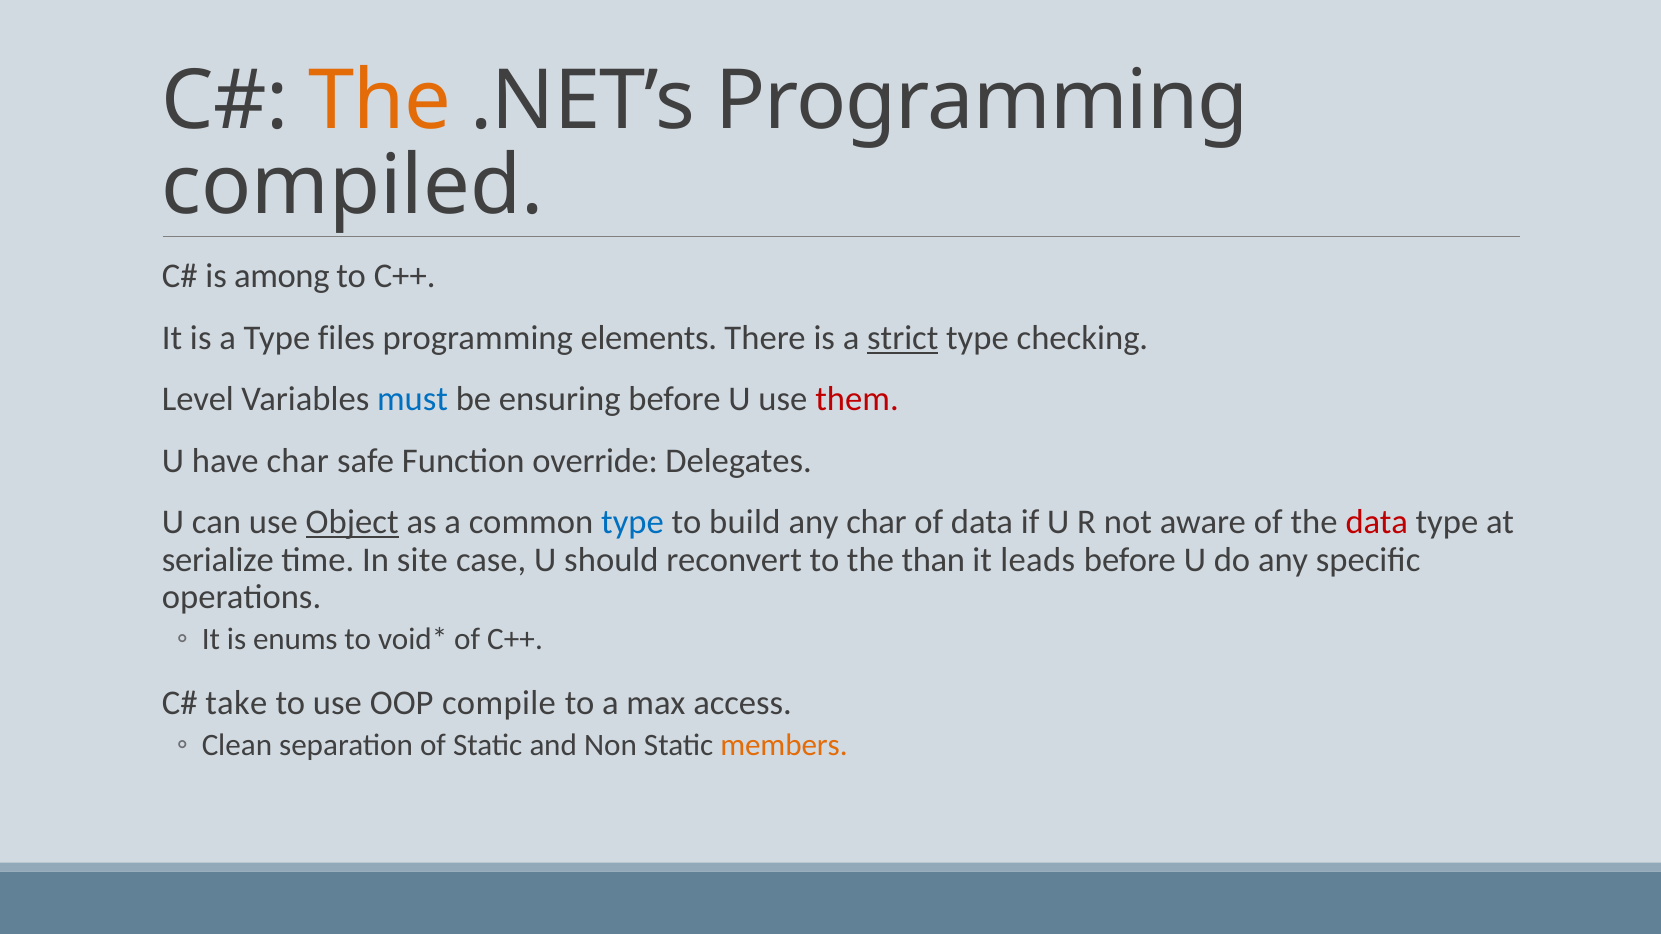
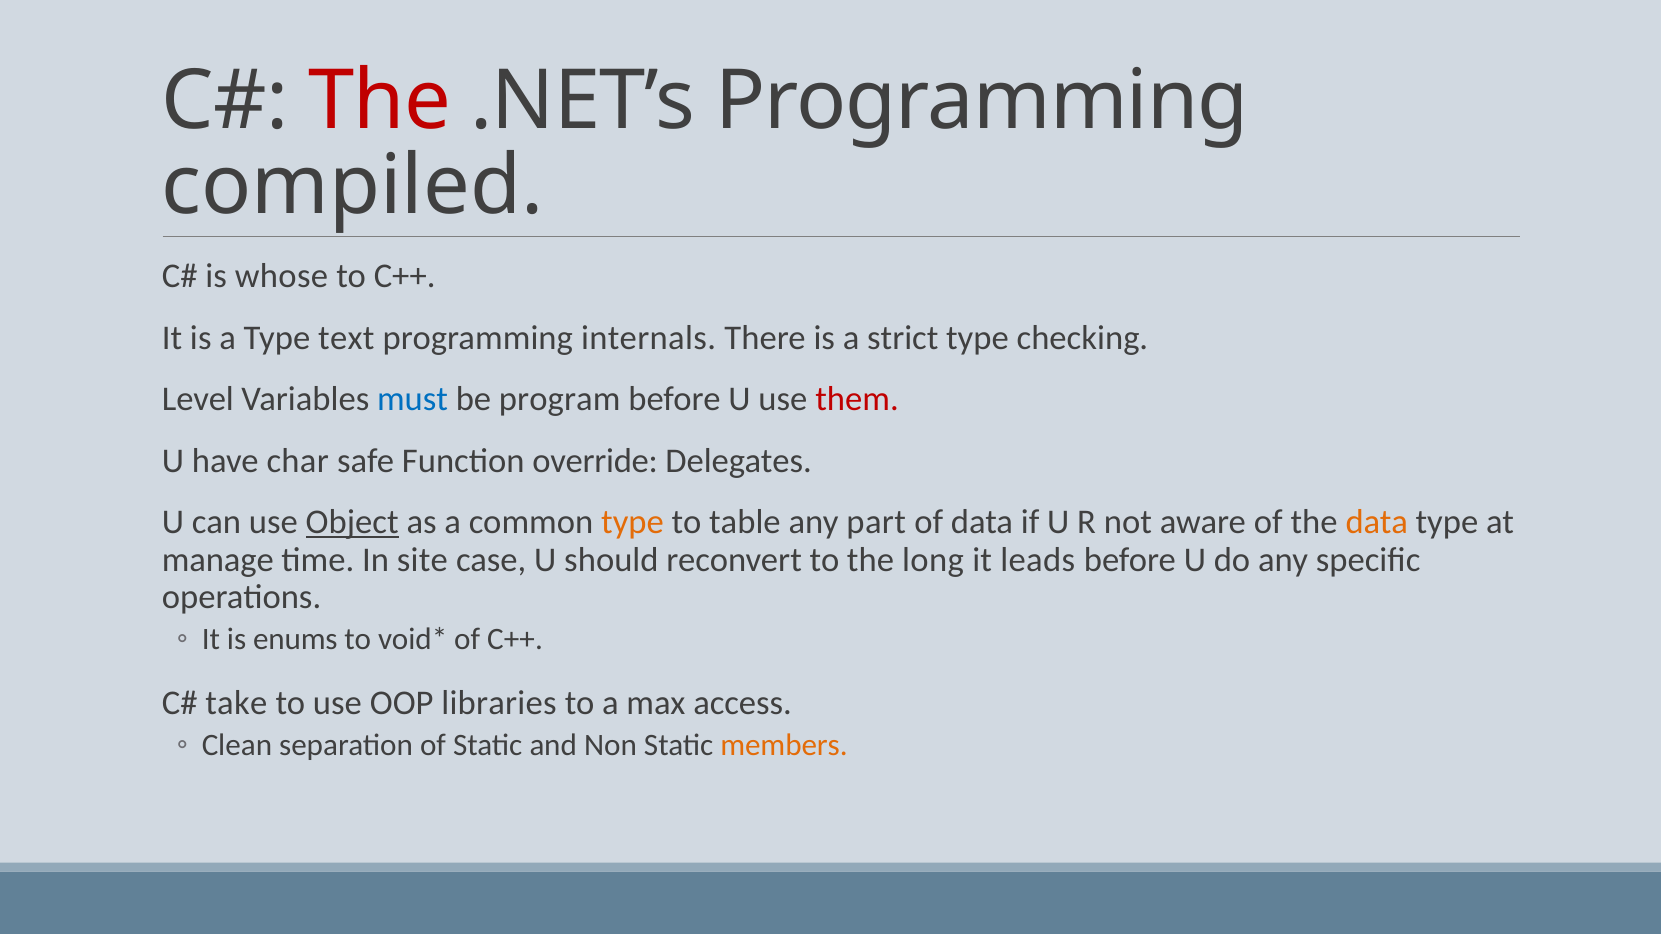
The colour: orange -> red (380, 101)
among: among -> whose (281, 276)
files: files -> text (346, 338)
elements: elements -> internals (649, 338)
strict underline: present -> none (903, 338)
ensuring: ensuring -> program (560, 399)
type colour: blue -> orange (632, 523)
build: build -> table (745, 523)
any char: char -> part (876, 523)
data colour: red -> orange (1377, 523)
serialize: serialize -> manage (218, 560)
than: than -> long (933, 560)
compile: compile -> libraries (499, 703)
